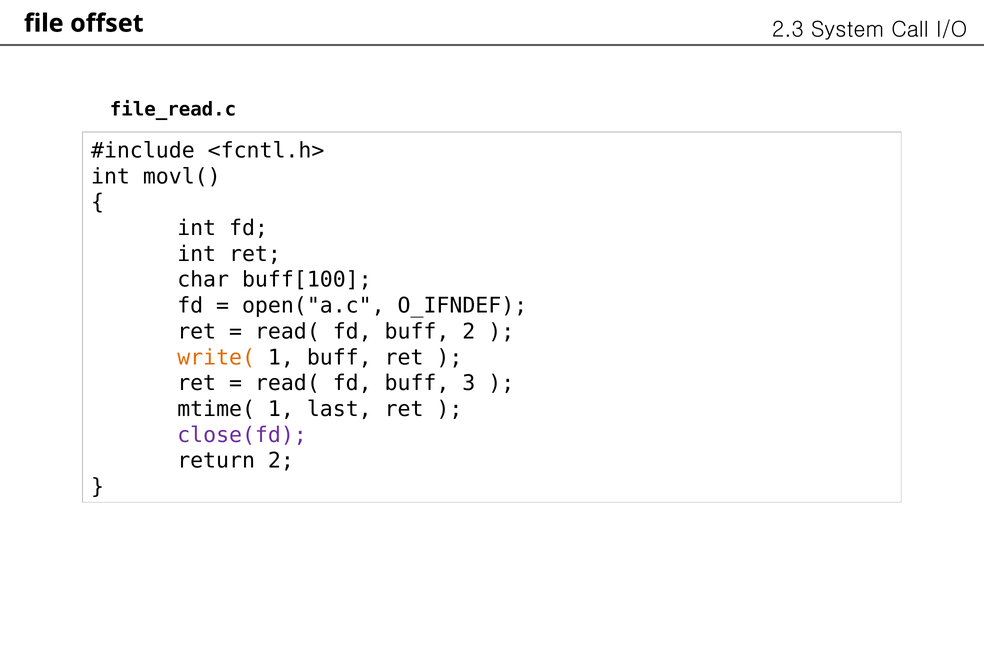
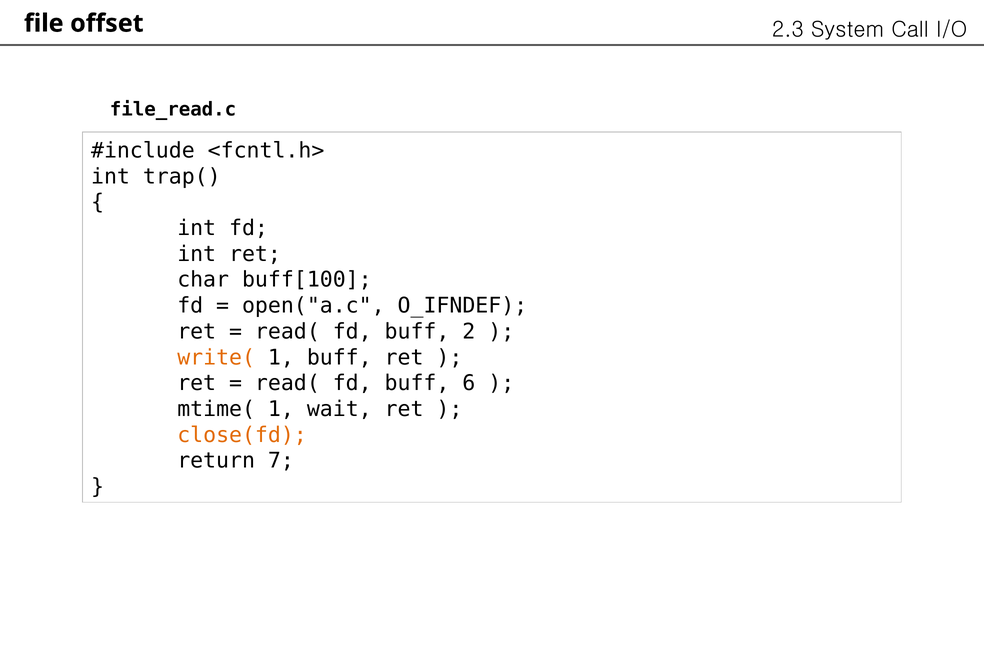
movl(: movl( -> trap( (182, 177)
3: 3 -> 6 (469, 383)
last: last -> wait (339, 409)
close(fd colour: purple -> orange (242, 435)
return 2: 2 -> 7 (281, 461)
